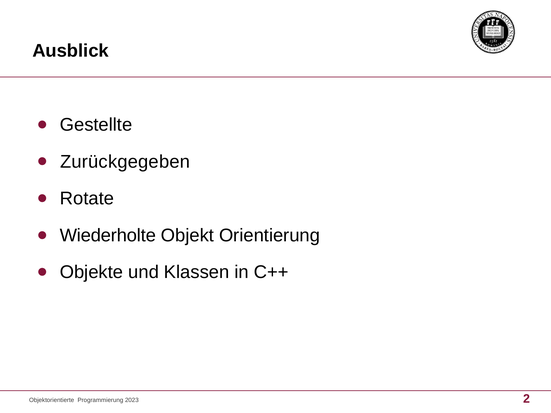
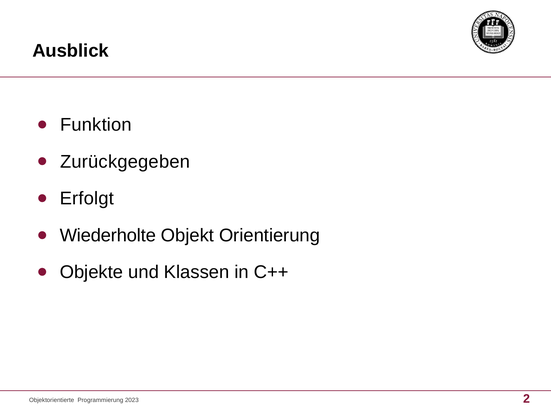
Gestellte: Gestellte -> Funktion (96, 125)
Rotate: Rotate -> Erfolgt (87, 199)
